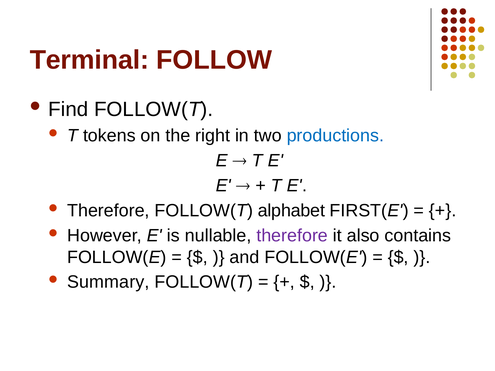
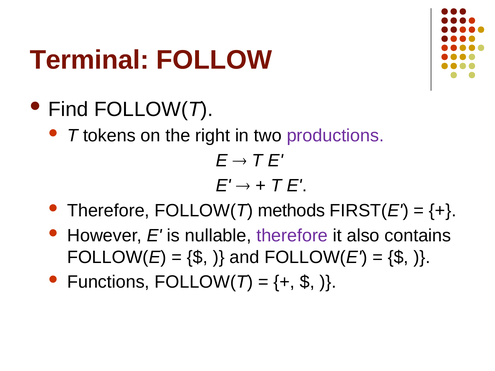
productions colour: blue -> purple (335, 136)
alphabet: alphabet -> methods (291, 211)
Summary: Summary -> Functions (108, 282)
